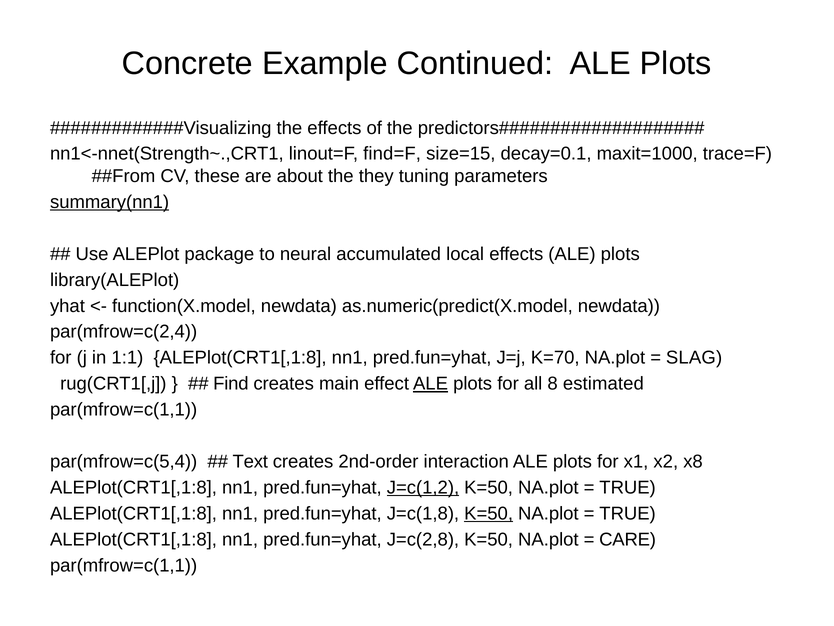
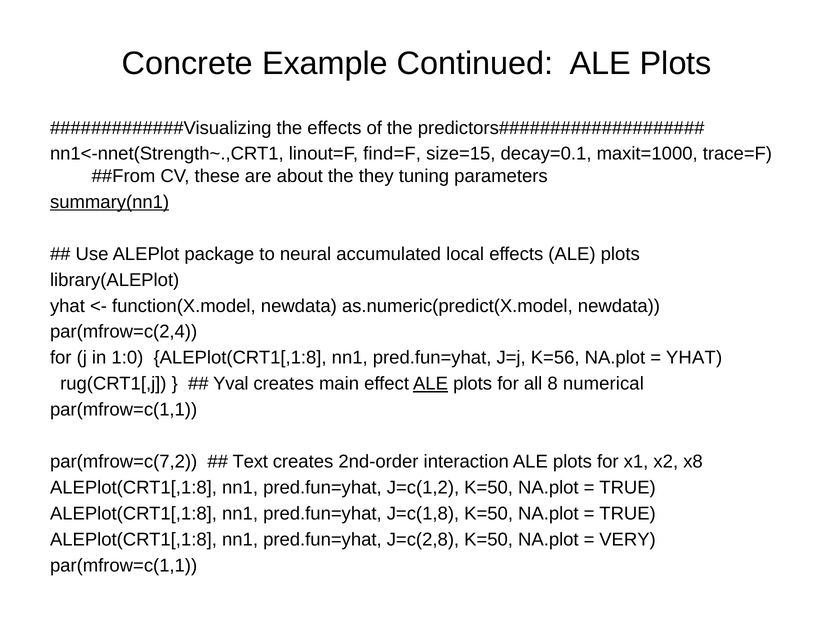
1:1: 1:1 -> 1:0 (127, 358)
K=70: K=70 -> K=56 (555, 358)
SLAG: SLAG -> YHAT (694, 358)
Find: Find -> Yval (231, 383)
estimated: estimated -> numerical (603, 383)
par(mfrow=c(5,4: par(mfrow=c(5,4 -> par(mfrow=c(7,2 (124, 461)
J=c(1,2 underline: present -> none (423, 487)
K=50 underline: present -> none (489, 513)
CARE: CARE -> VERY (628, 539)
